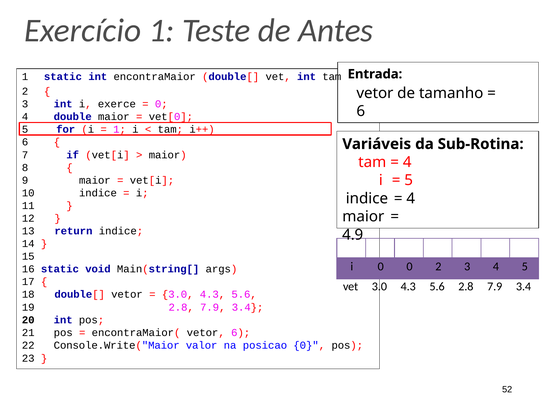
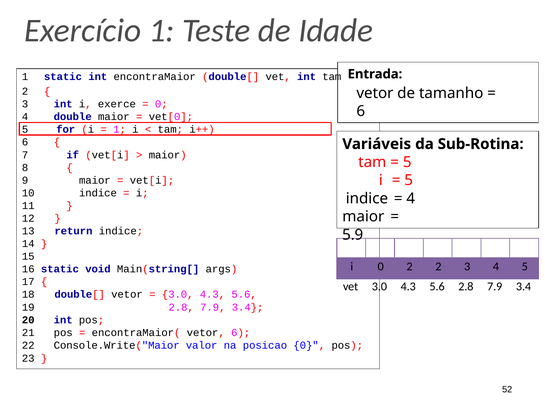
Antes: Antes -> Idade (336, 30)
4: 4 -> 5 (407, 162)
4.9: 4.9 -> 5.9 (353, 235)
0 0: 0 -> 2 (409, 267)
